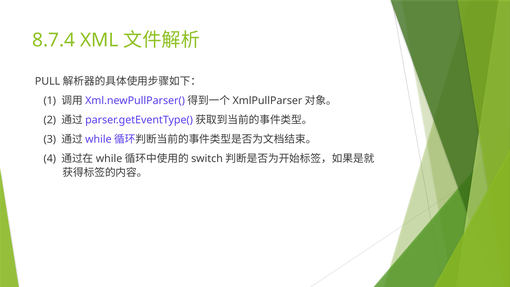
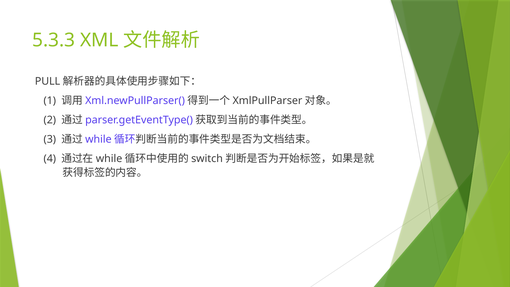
8.7.4: 8.7.4 -> 5.3.3 (54, 40)
